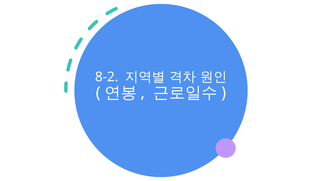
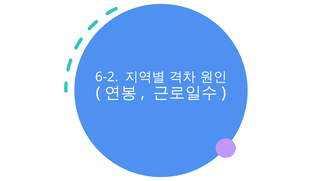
8-2: 8-2 -> 6-2 (107, 77)
